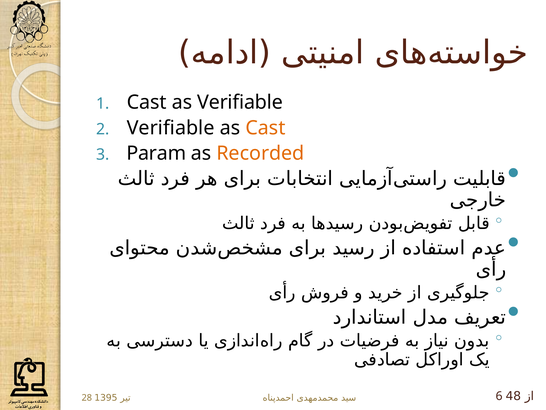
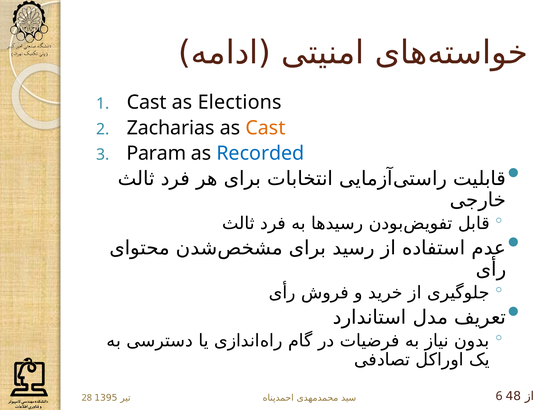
as Verifiable: Verifiable -> Elections (240, 102)
Verifiable: Verifiable -> Zacharias (171, 128)
Recorded colour: orange -> blue (260, 153)
